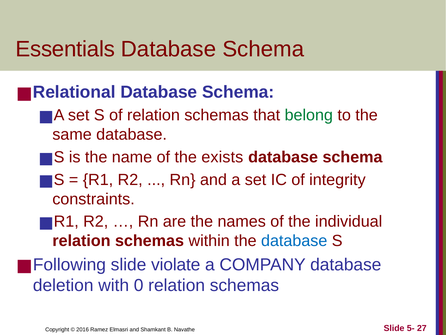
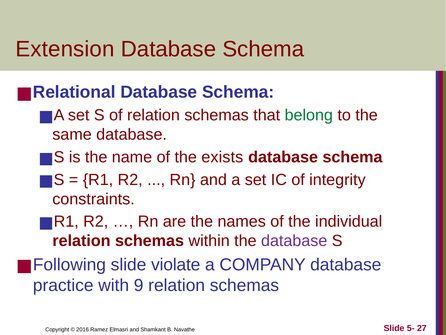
Essentials: Essentials -> Extension (65, 49)
database colour: blue -> purple (294, 241)
deletion: deletion -> practice (63, 285)
0: 0 -> 9 (139, 285)
